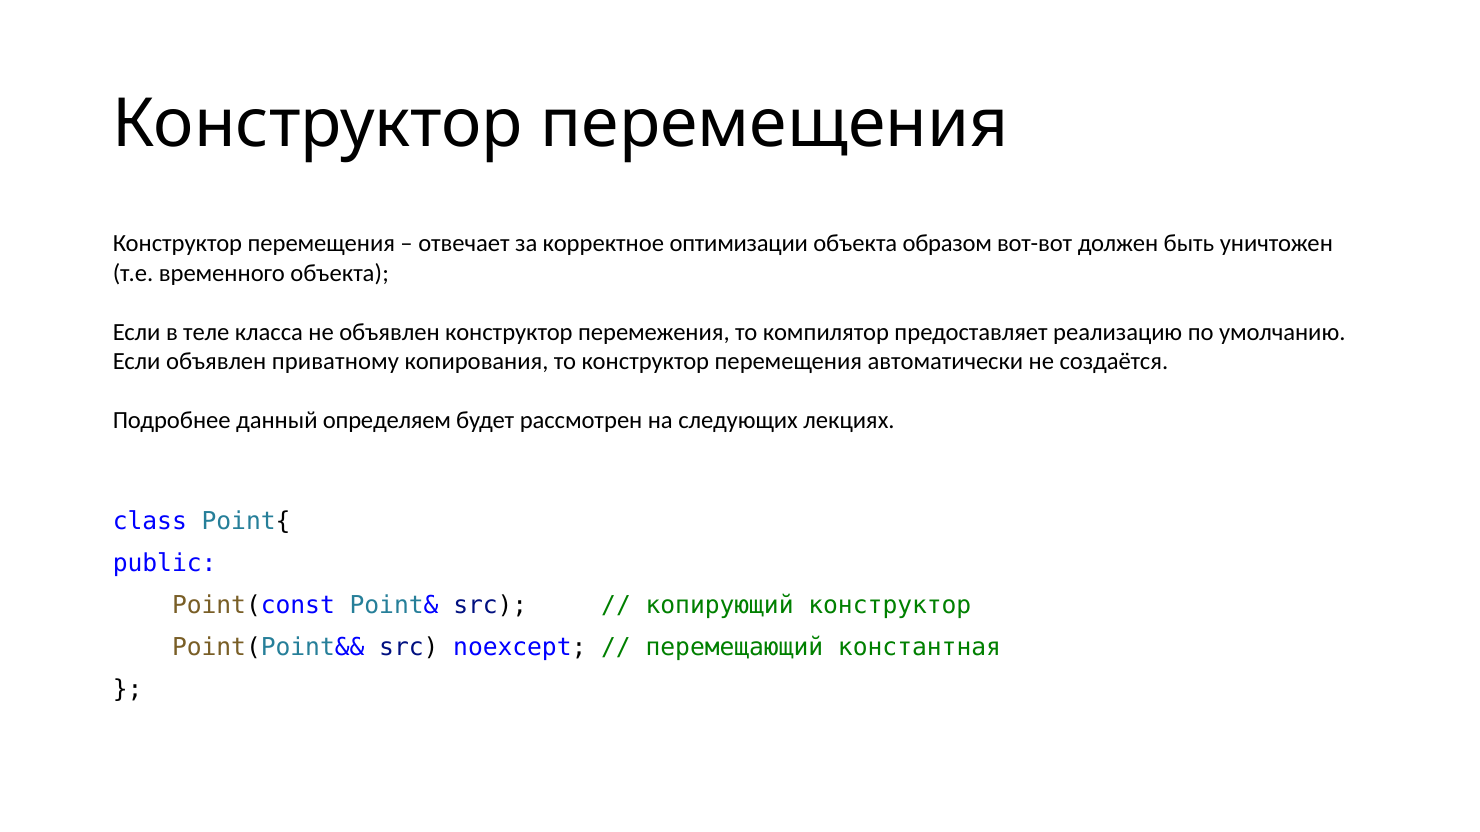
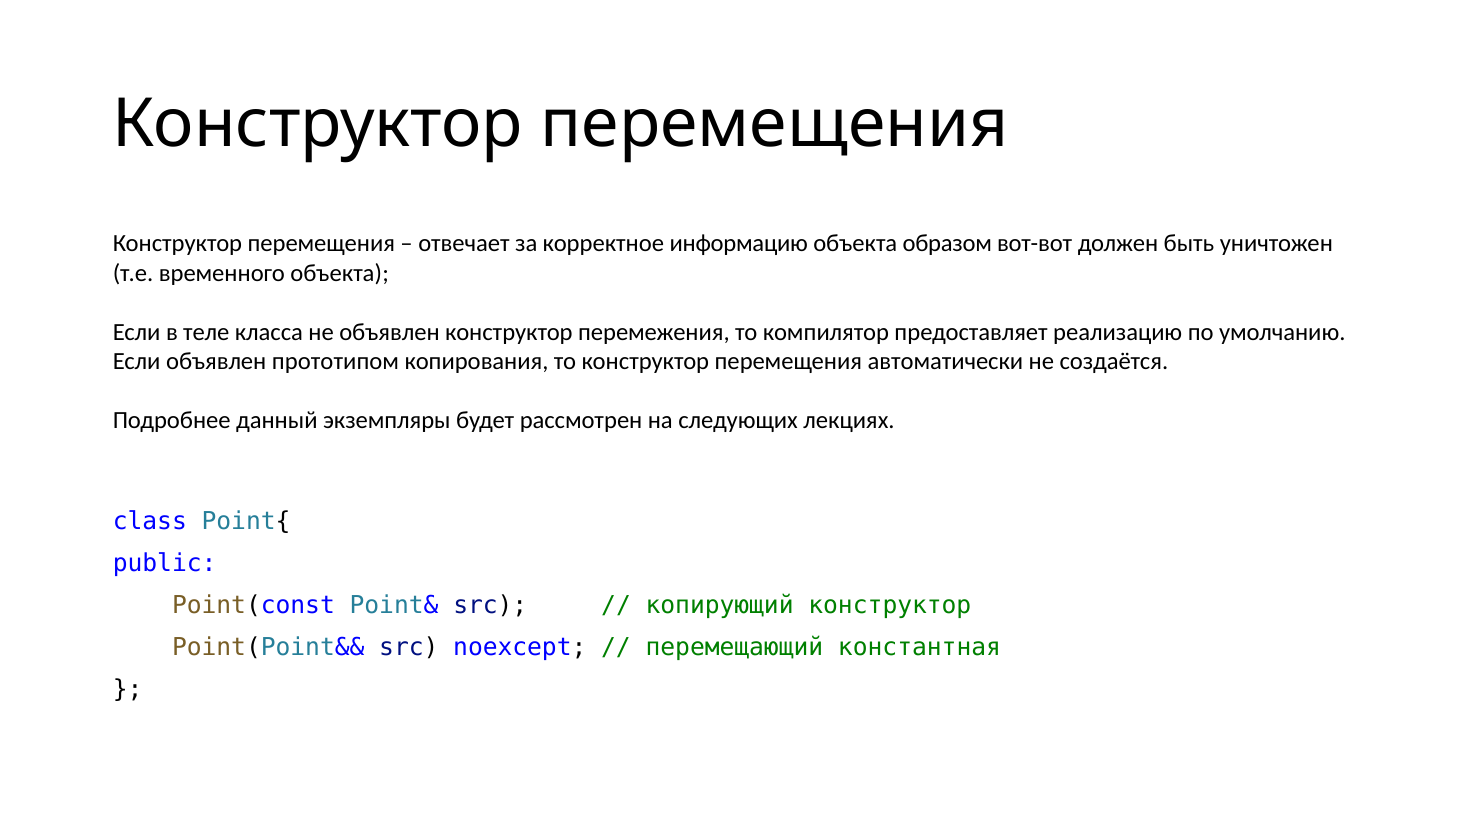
оптимизации: оптимизации -> информацию (739, 244)
приватному: приватному -> прототипом (336, 362)
определяем: определяем -> экземпляры (387, 421)
